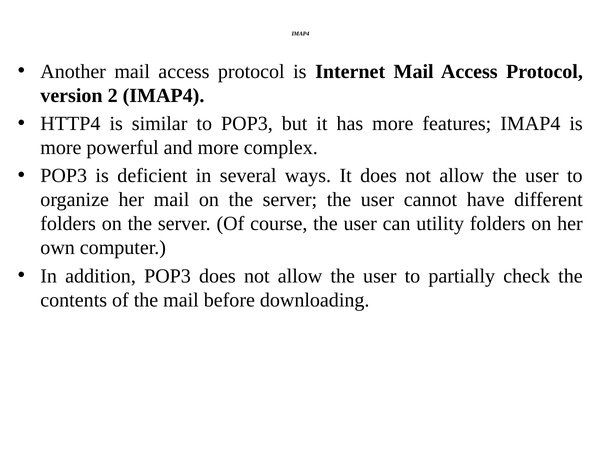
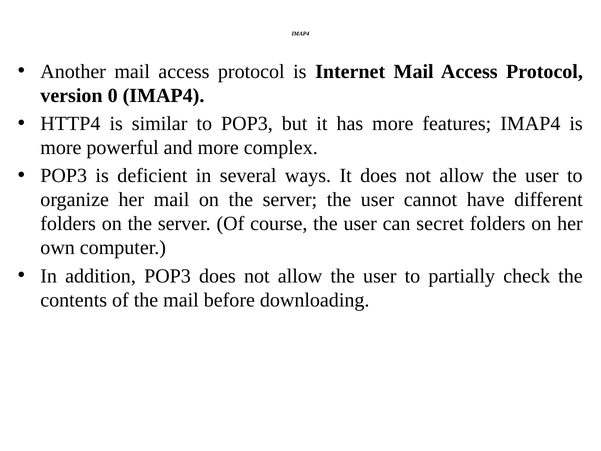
2: 2 -> 0 (113, 95)
utility: utility -> secret (440, 224)
